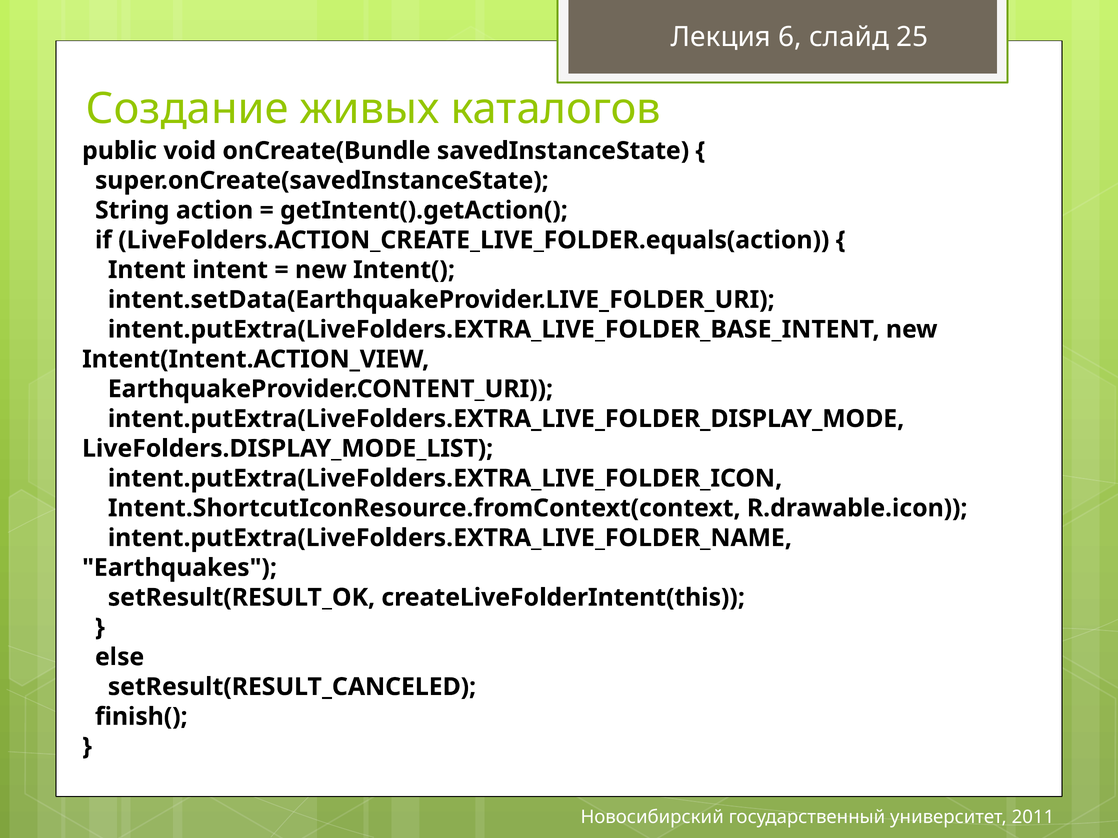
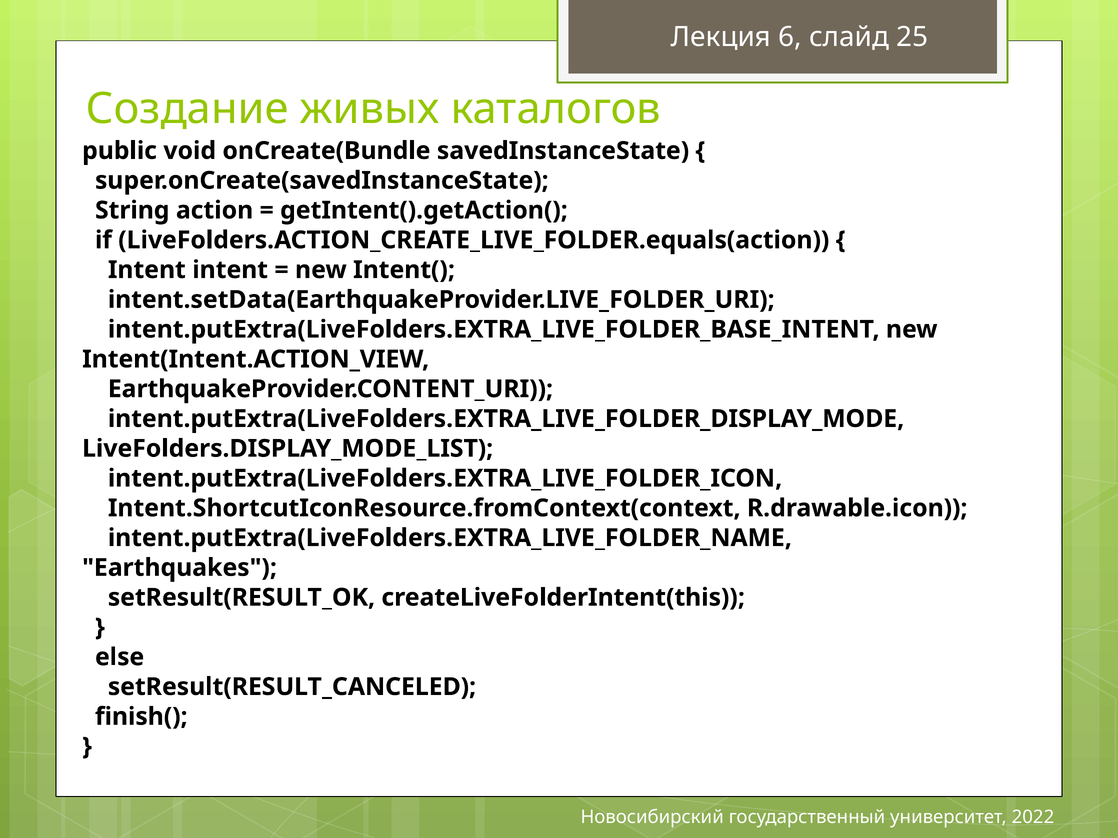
2011: 2011 -> 2022 (1033, 817)
